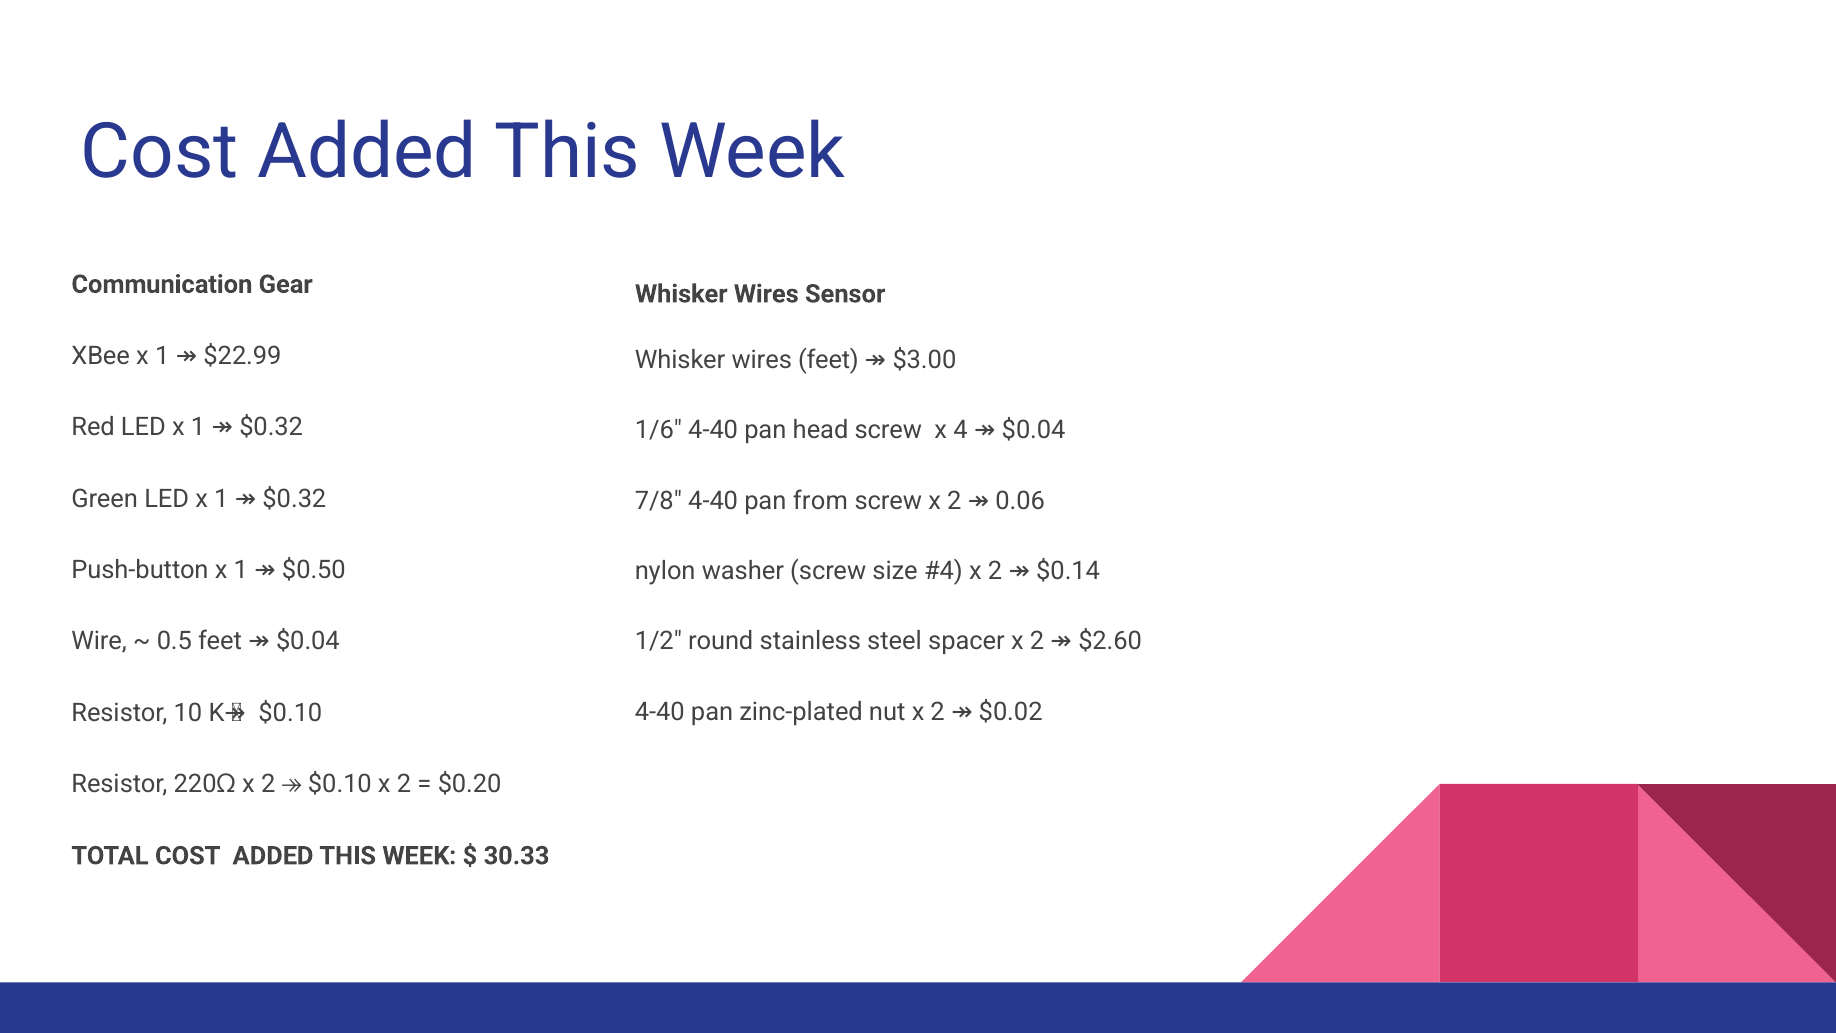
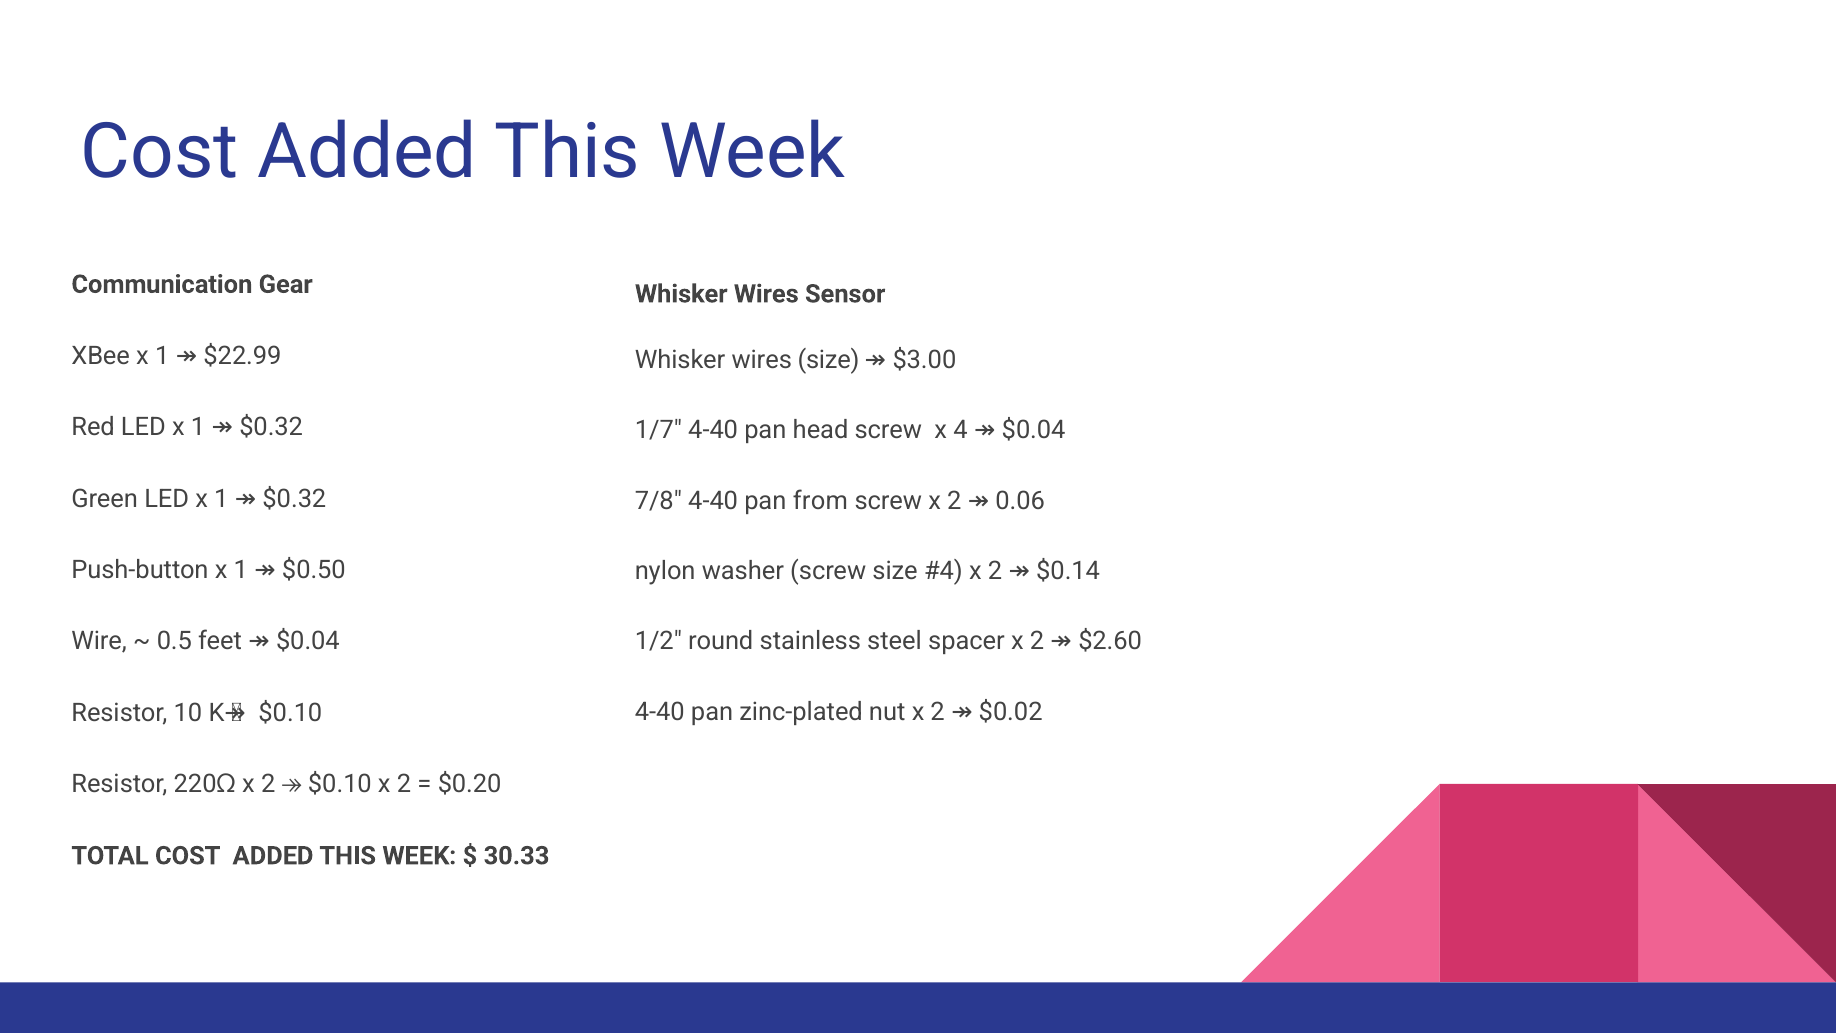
wires feet: feet -> size (828, 360)
1/6: 1/6 -> 1/7 (659, 430)
